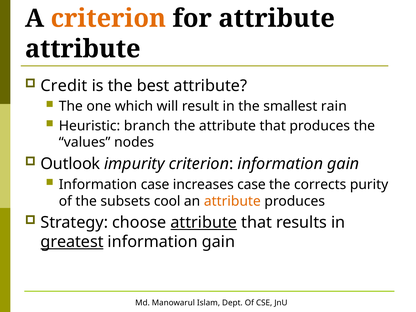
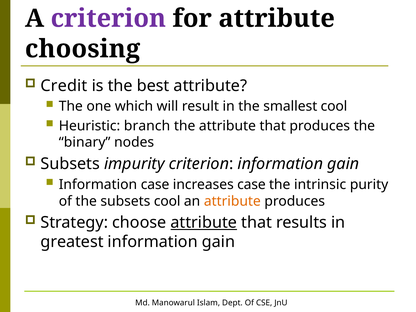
criterion colour: orange -> purple (108, 18)
attribute: attribute -> choosing (83, 49)
smallest rain: rain -> cool (334, 106)
values: values -> binary (85, 142)
Outlook: Outlook -> Subsets (70, 164)
corrects: corrects -> intrinsic (320, 184)
greatest underline: present -> none (72, 242)
